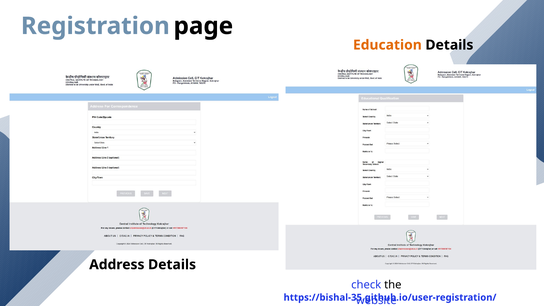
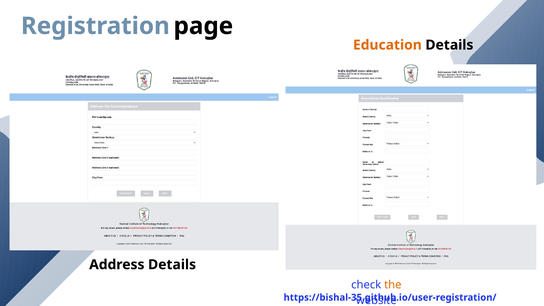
the colour: black -> orange (393, 285)
